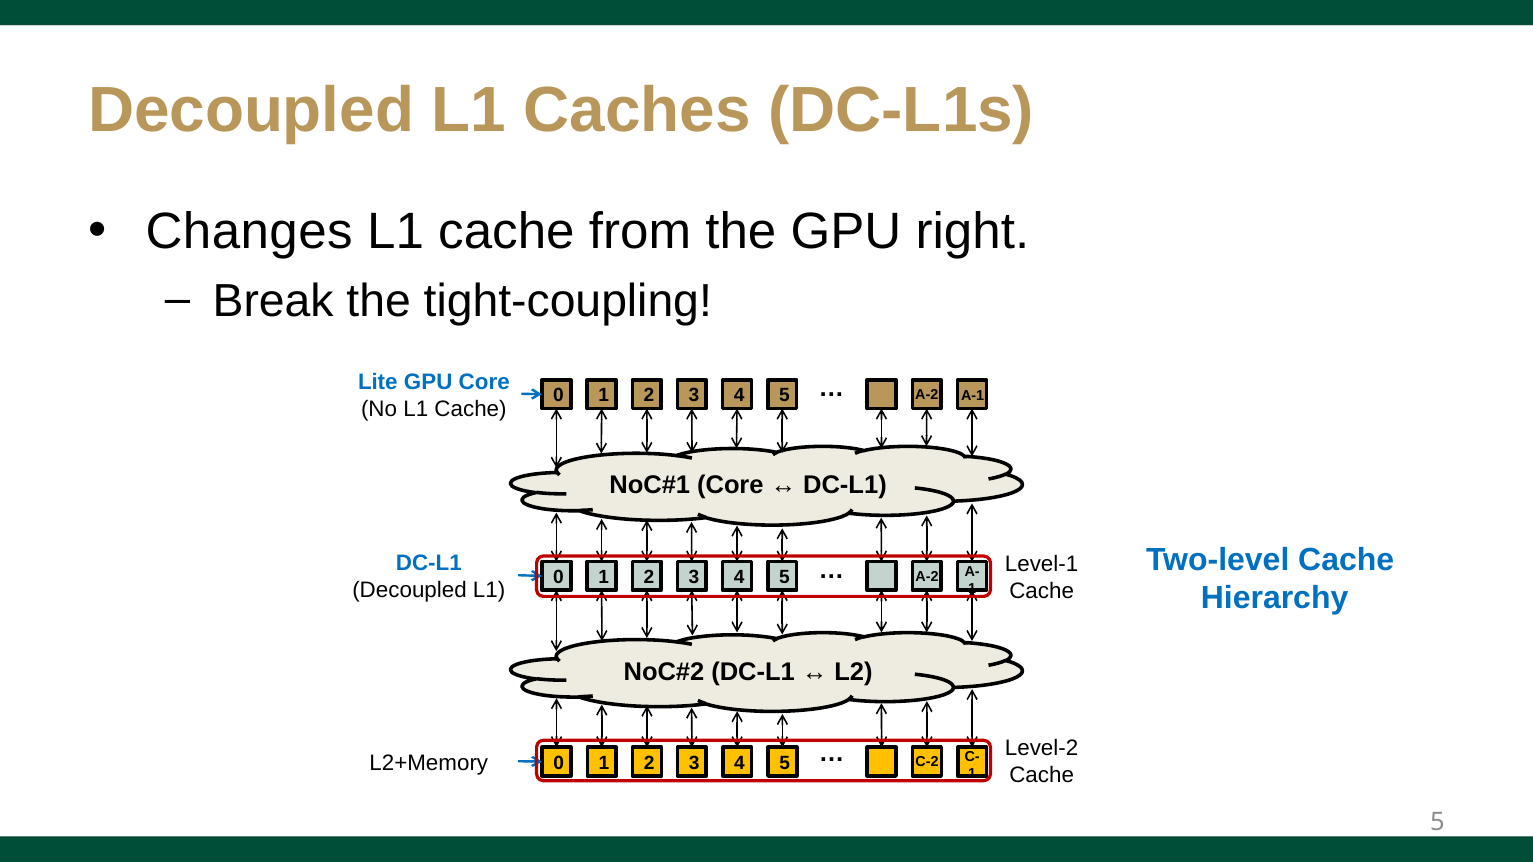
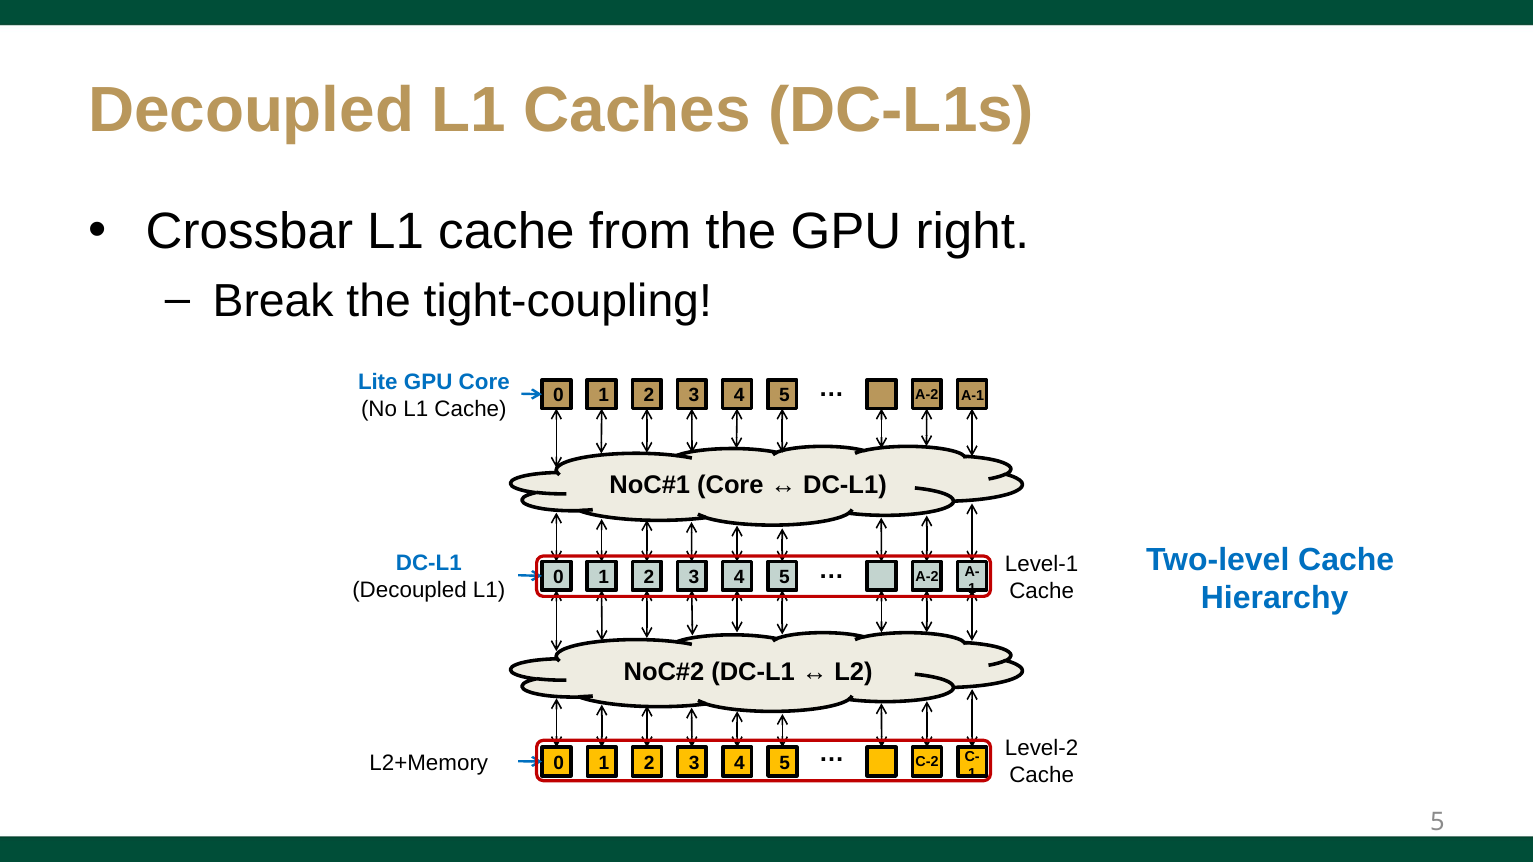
Changes: Changes -> Crossbar (249, 232)
